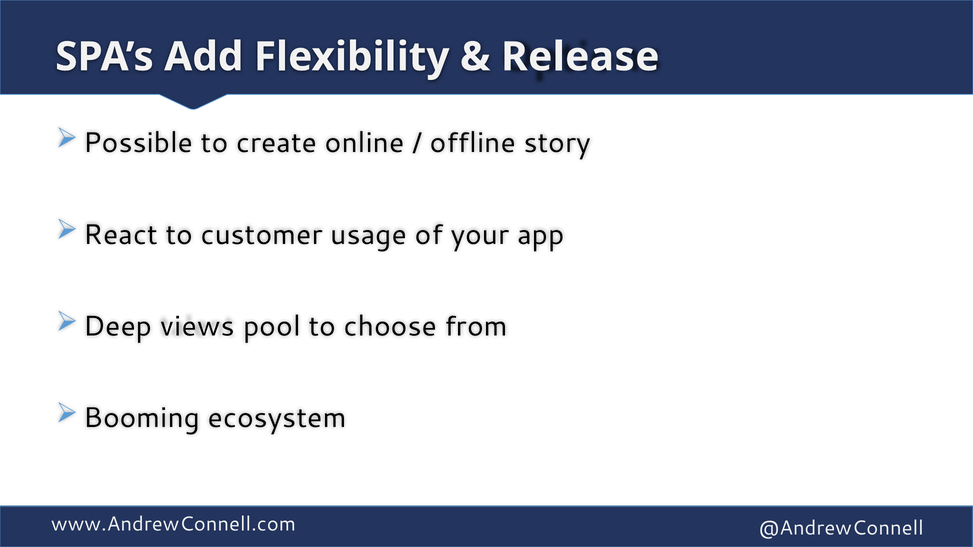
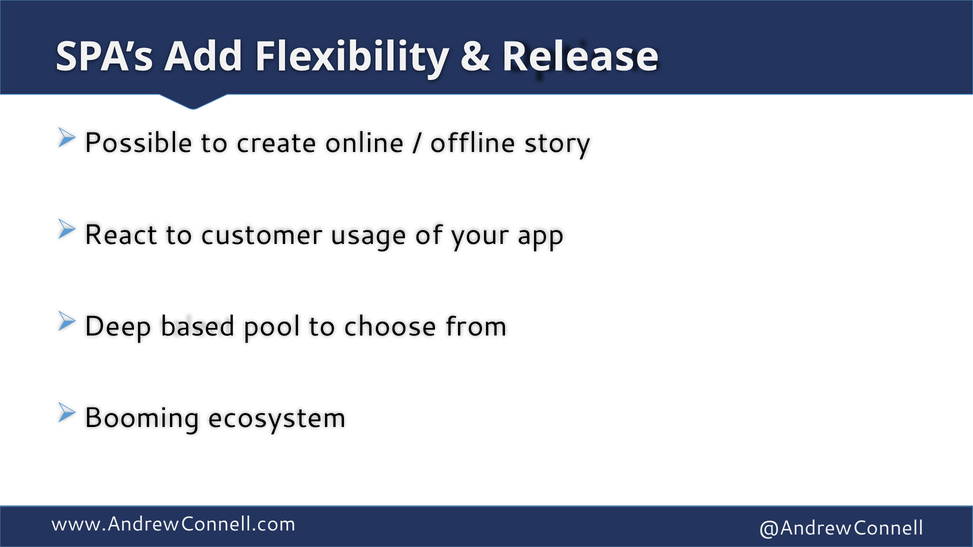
views: views -> based (198, 326)
